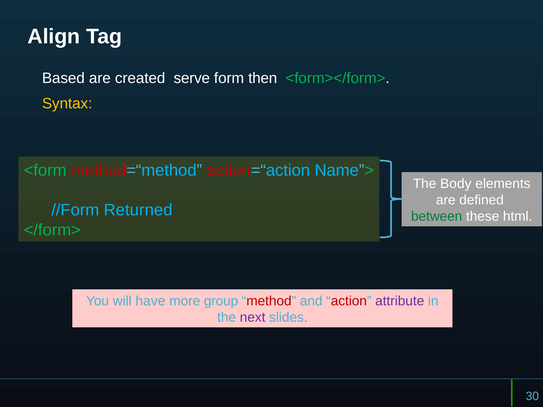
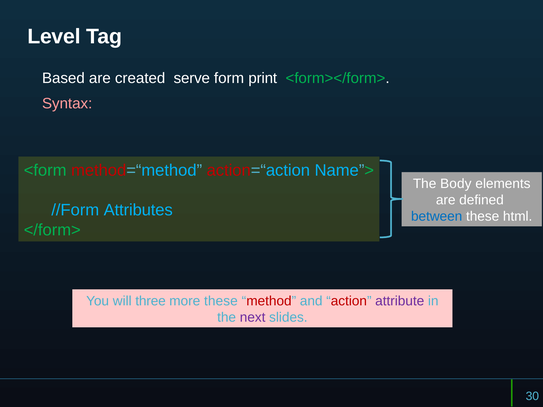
Align: Align -> Level (54, 36)
then: then -> print (263, 78)
Syntax colour: yellow -> pink (67, 104)
Returned: Returned -> Attributes (138, 210)
between colour: green -> blue (437, 217)
have: have -> three (151, 301)
more group: group -> these (221, 301)
